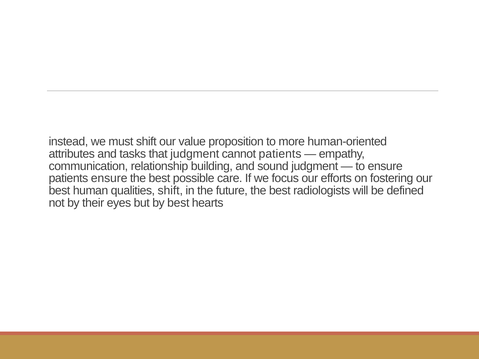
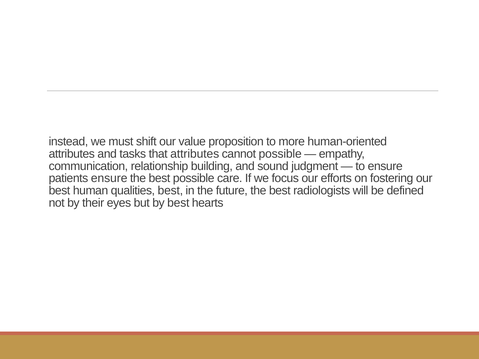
that judgment: judgment -> attributes (195, 154)
cannot patients: patients -> possible (280, 154)
qualities shift: shift -> best (170, 191)
